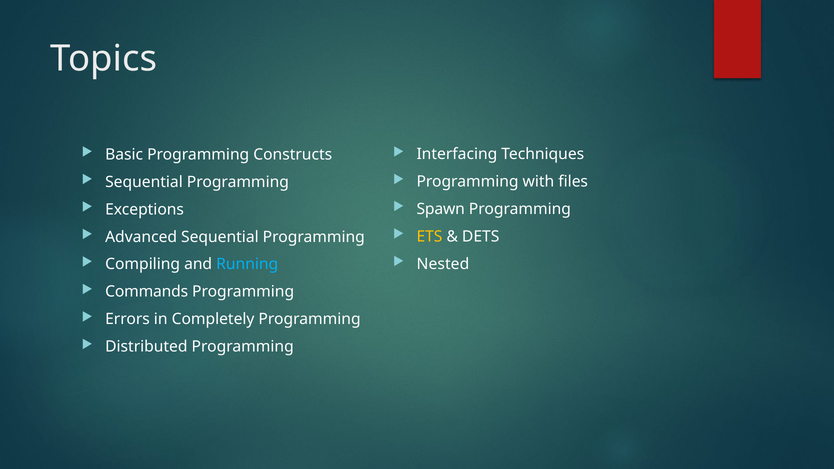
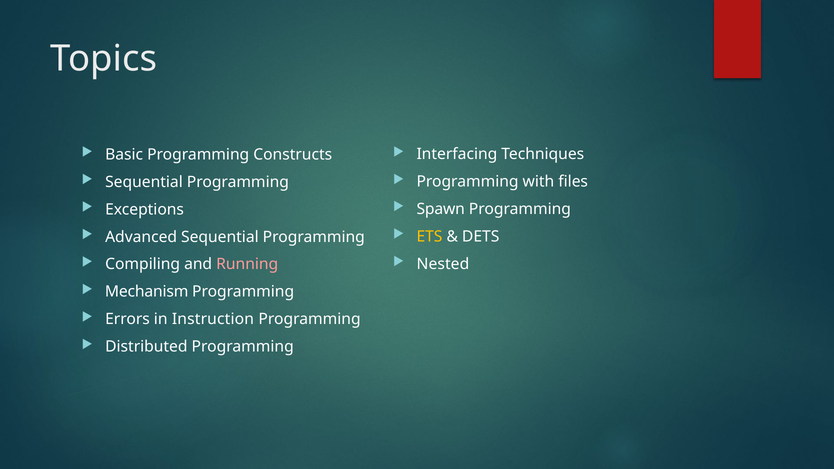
Running colour: light blue -> pink (247, 264)
Commands: Commands -> Mechanism (147, 292)
Completely: Completely -> Instruction (213, 319)
